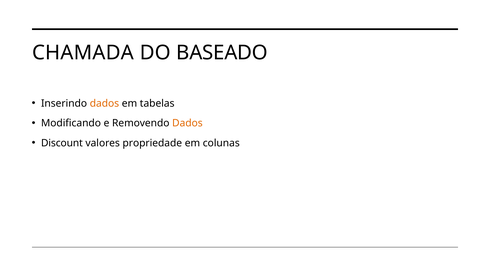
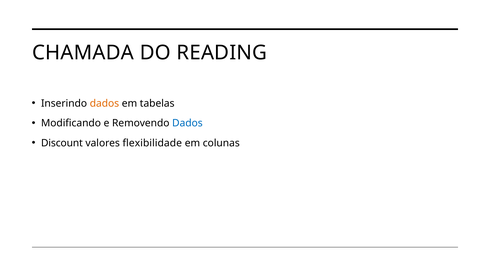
BASEADO: BASEADO -> READING (222, 53)
Dados colour: orange -> blue (187, 123)
propriedade: propriedade -> flexibilidade (152, 143)
